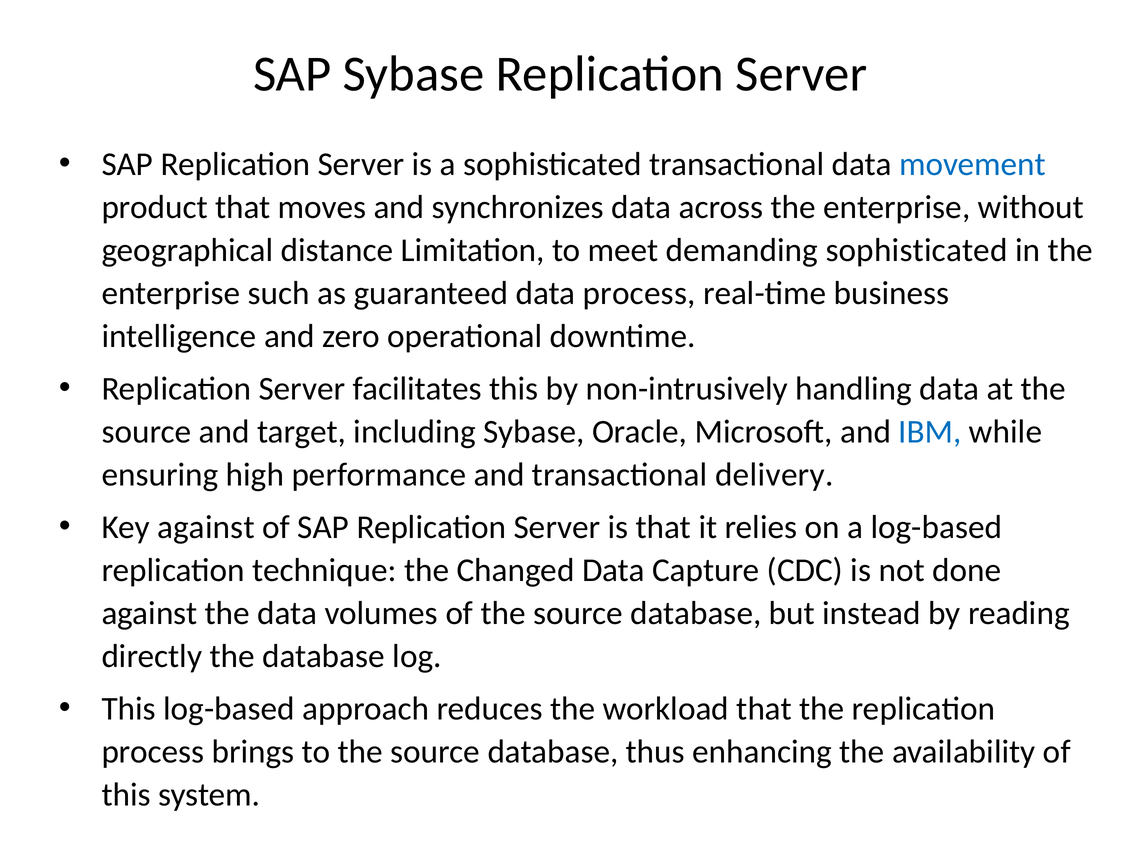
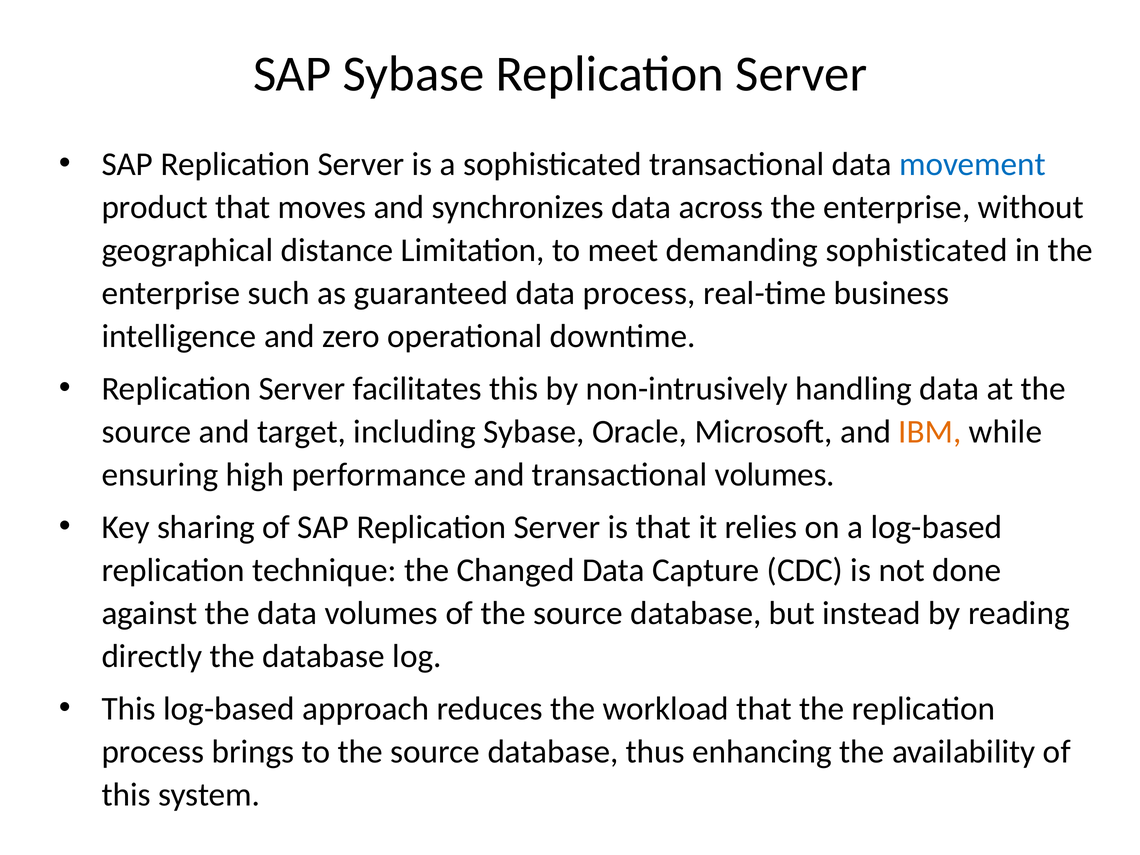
IBM colour: blue -> orange (930, 432)
transactional delivery: delivery -> volumes (775, 475)
Key against: against -> sharing (206, 527)
